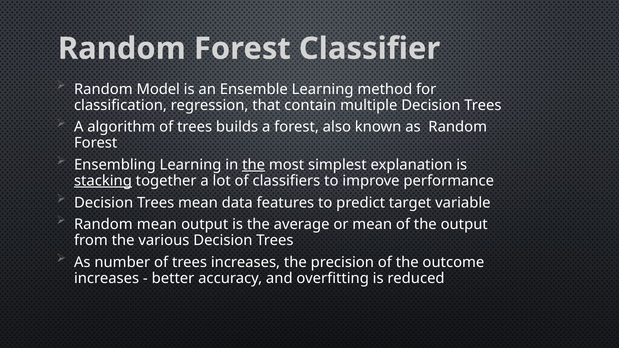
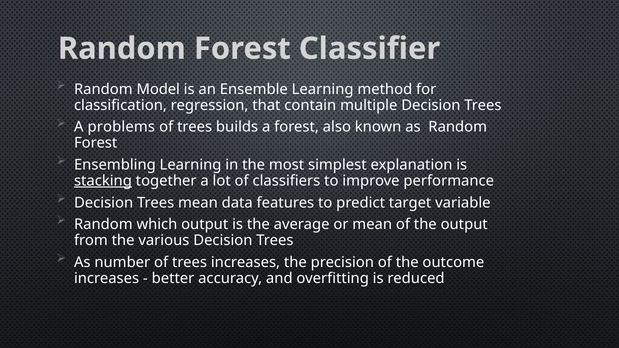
algorithm: algorithm -> problems (121, 127)
the underline: present -> none (254, 165)
Random mean: mean -> which (157, 225)
